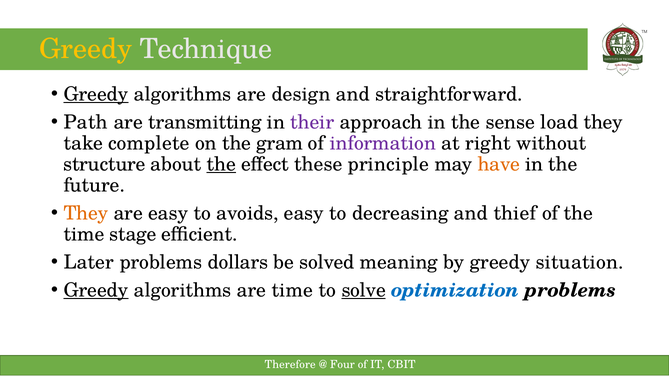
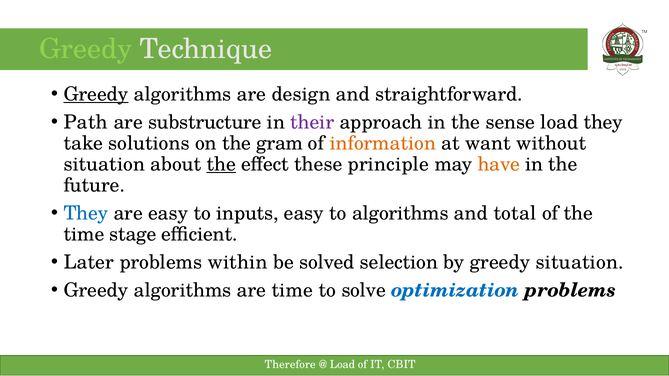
Greedy colour: yellow -> light green (86, 49)
transmitting: transmitting -> substructure (205, 122)
complete: complete -> solutions (149, 143)
information colour: purple -> orange (383, 143)
right: right -> want (488, 143)
structure: structure -> situation (104, 164)
They colour: orange -> blue (86, 213)
avoids: avoids -> inputs (248, 213)
to decreasing: decreasing -> algorithms (400, 213)
thief: thief -> total (515, 213)
dollars: dollars -> within (238, 262)
meaning: meaning -> selection (399, 262)
Greedy underline: present -> none (96, 290)
solve underline: present -> none (364, 290)
Four: Four -> Load (342, 365)
